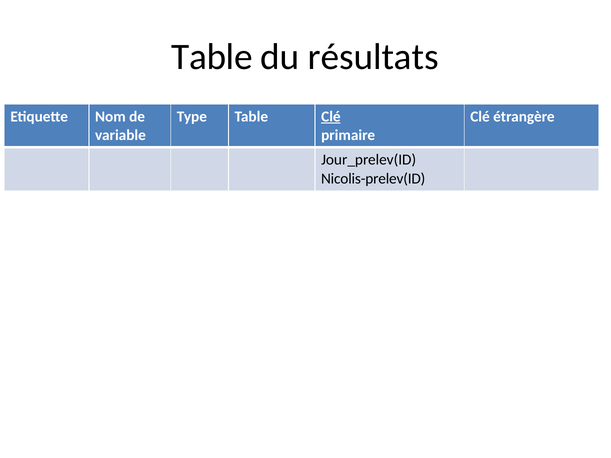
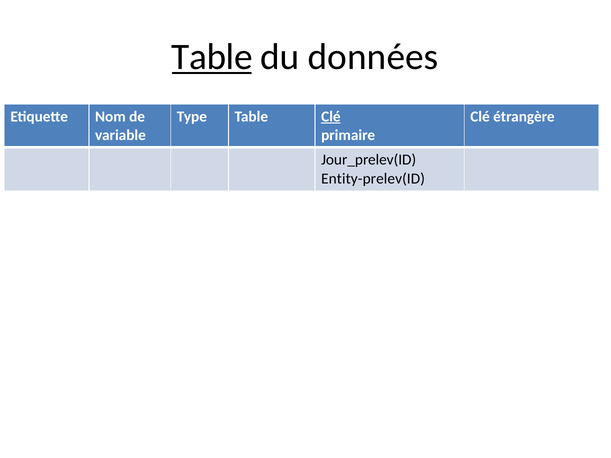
Table underline: none -> present (212, 57)
résultats: résultats -> données (373, 57)
Nicolis-prelev(ID: Nicolis-prelev(ID -> Entity-prelev(ID (373, 179)
